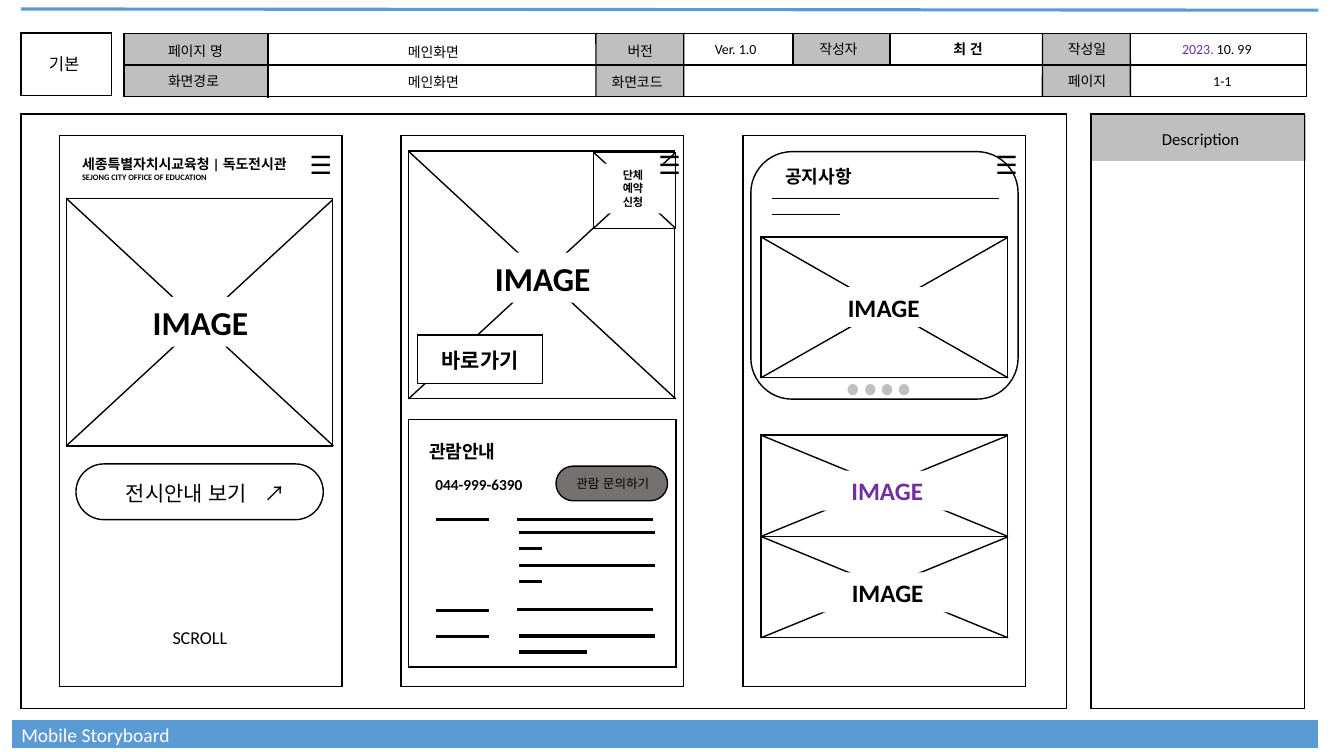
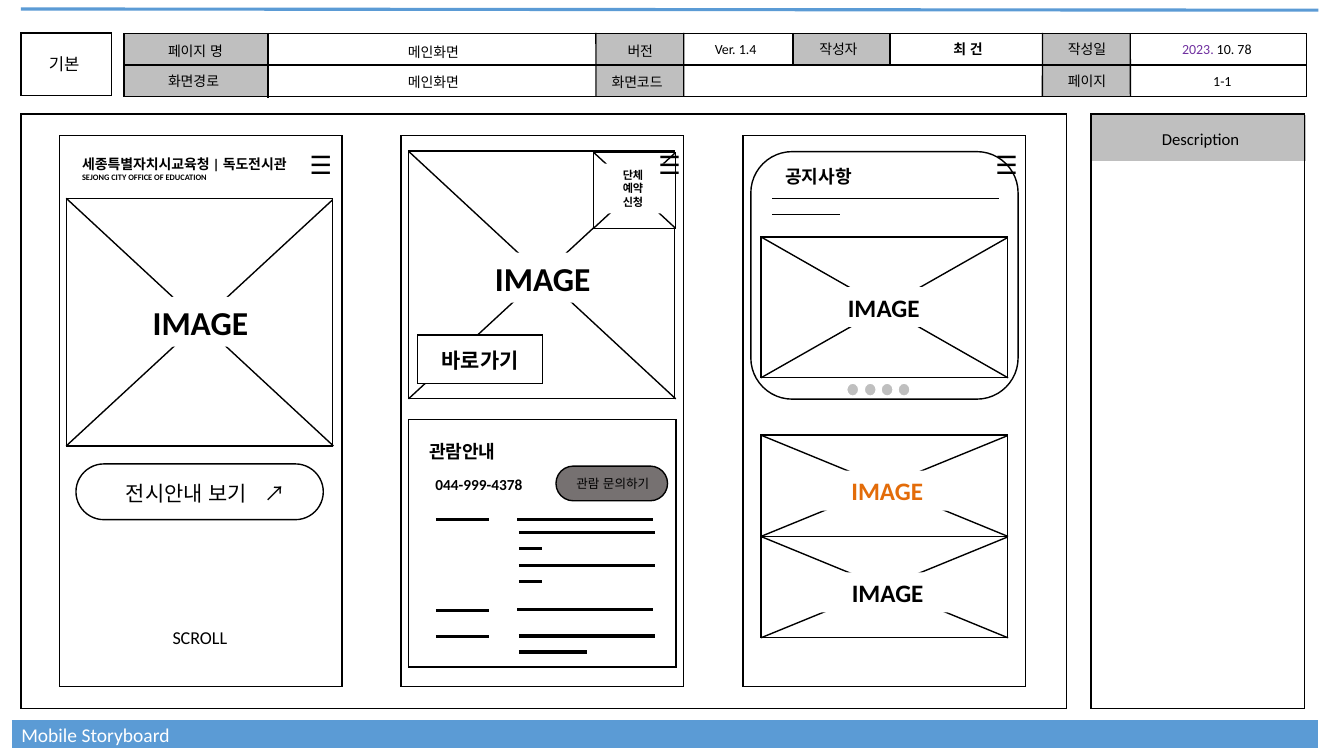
1.0: 1.0 -> 1.4 (748, 50)
99: 99 -> 78 (1245, 50)
044-999-6390: 044-999-6390 -> 044-999-4378 (479, 486)
IMAGE colour: purple -> orange (887, 492)
